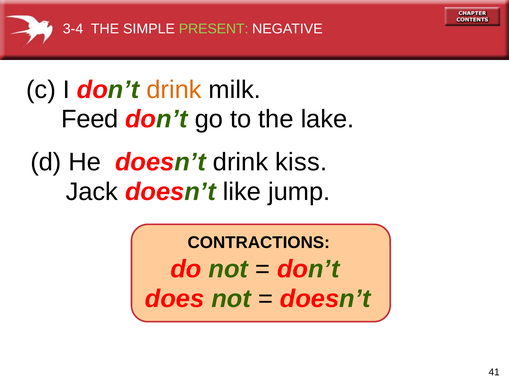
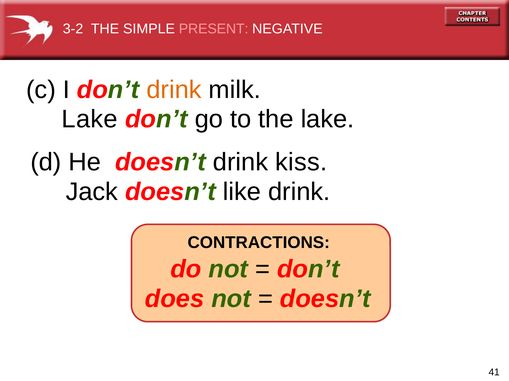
3-4: 3-4 -> 3-2 (73, 29)
PRESENT colour: light green -> pink (214, 29)
Feed: Feed -> Lake (90, 119)
like jump: jump -> drink (299, 192)
